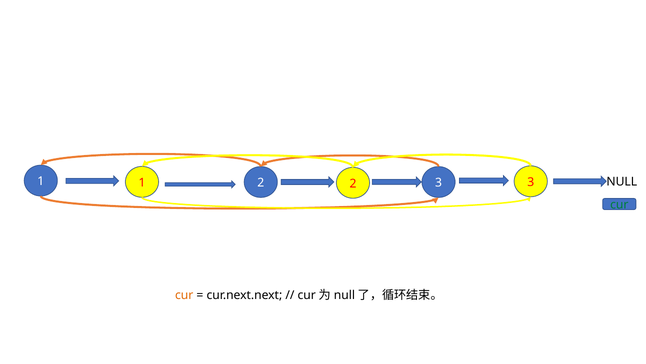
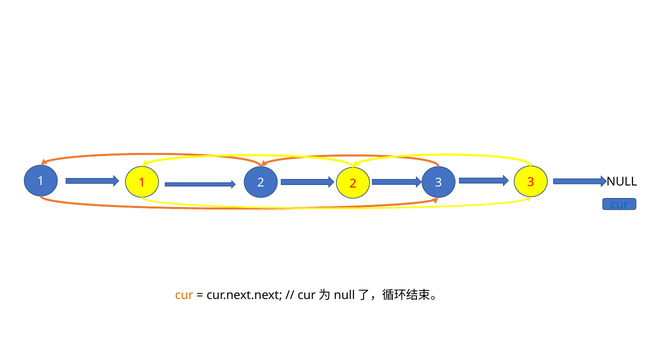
cur colour: green -> blue (619, 205)
